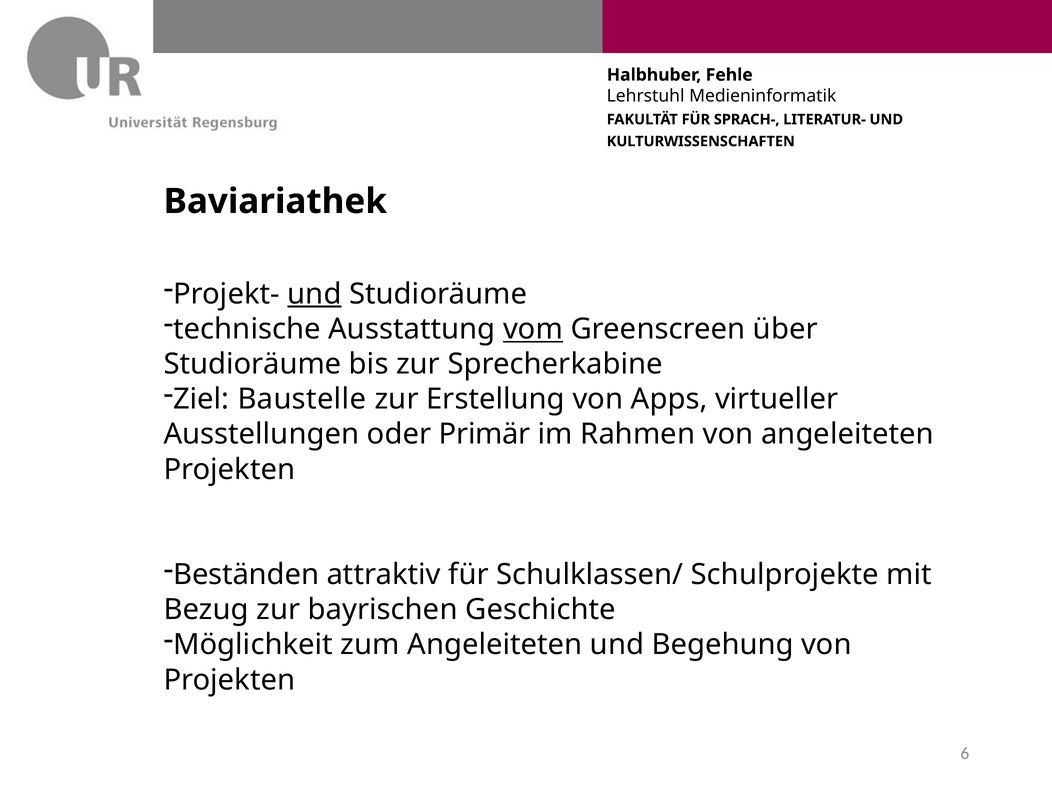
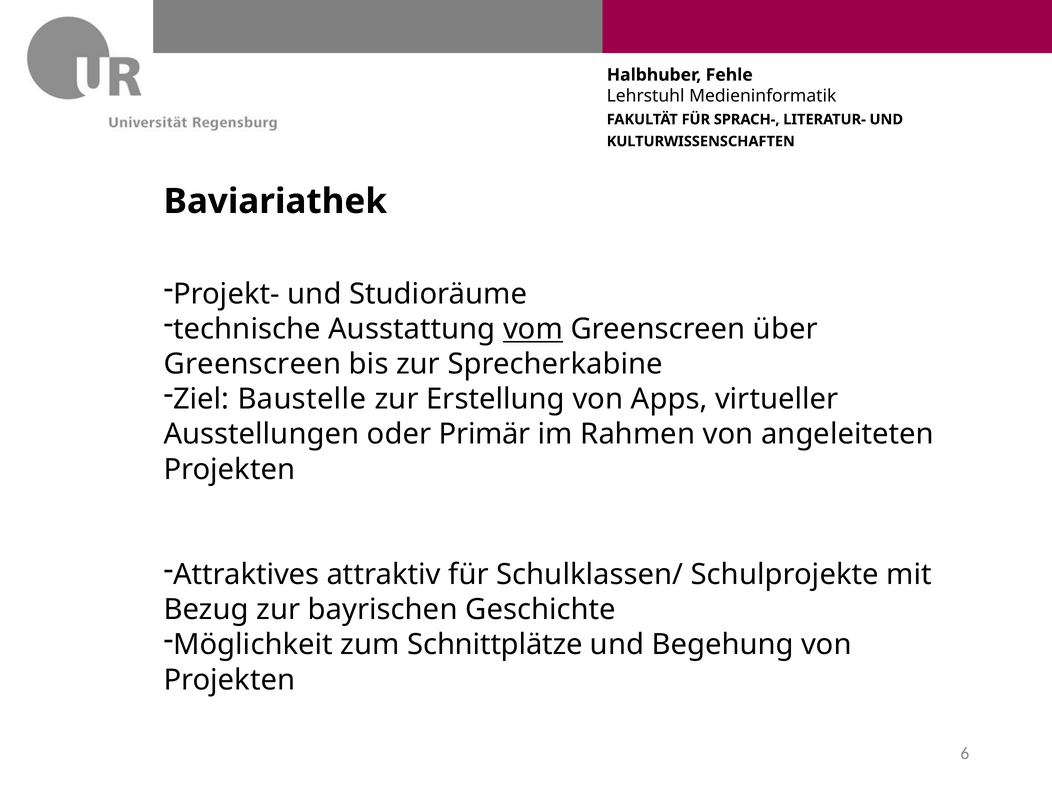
und underline: present -> none (314, 294)
Studioräume: Studioräume -> Greenscreen (252, 364)
Beständen: Beständen -> Attraktives (246, 575)
zum Angeleiteten: Angeleiteten -> Schnittplätze (495, 645)
